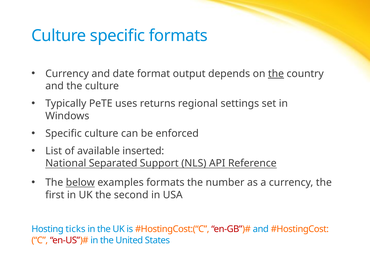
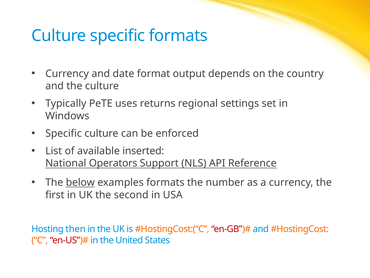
the underline: present -> none (276, 74)
Separated: Separated -> Operators (113, 163)
ticks: ticks -> then (76, 229)
